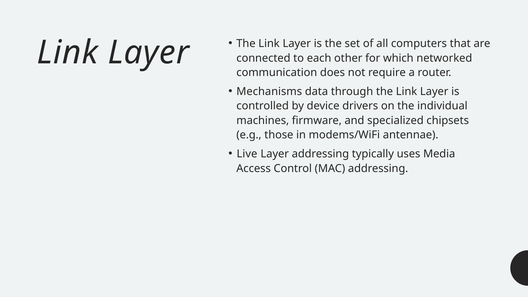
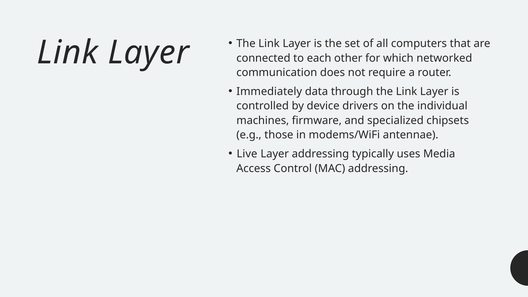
Mechanisms: Mechanisms -> Immediately (269, 91)
